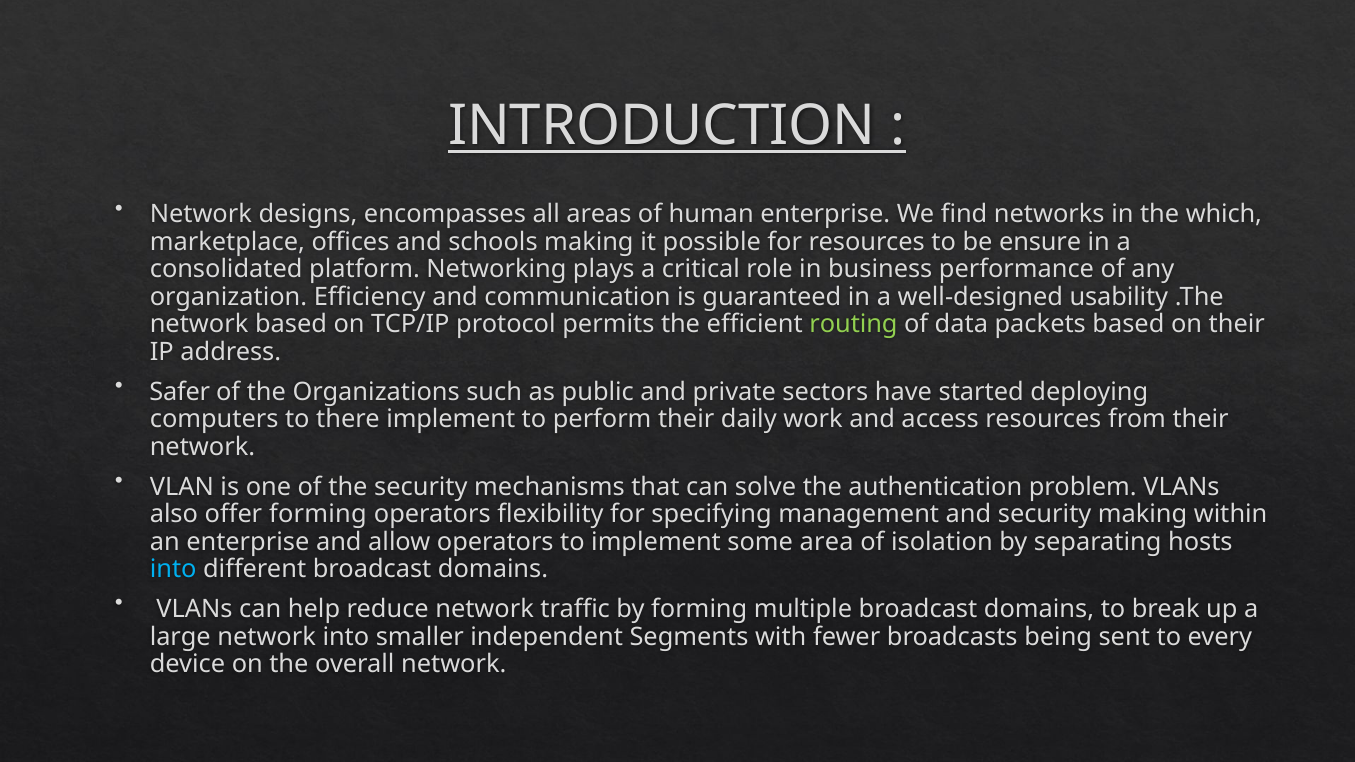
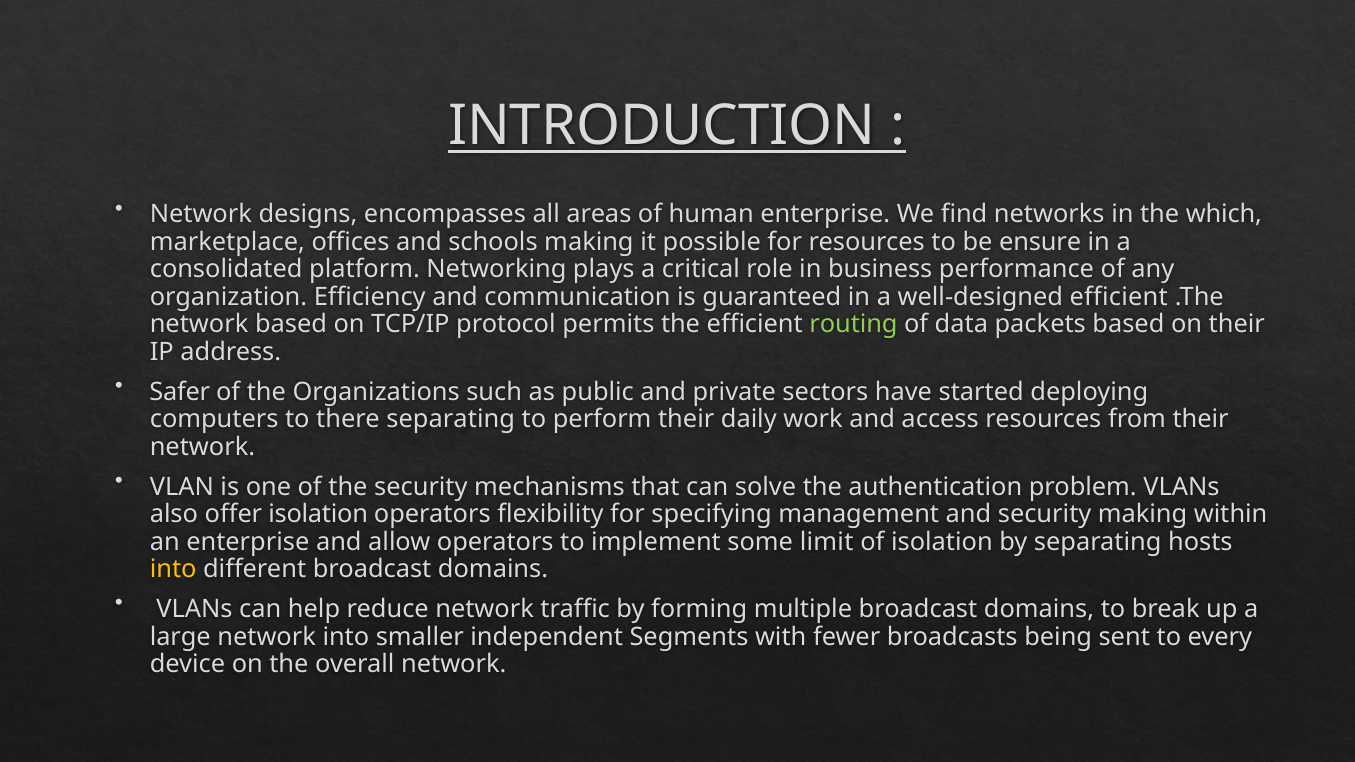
well-designed usability: usability -> efficient (1119, 297)
there implement: implement -> separating (451, 419)
offer forming: forming -> isolation (318, 514)
area: area -> limit (827, 542)
into colour: light blue -> yellow (173, 569)
